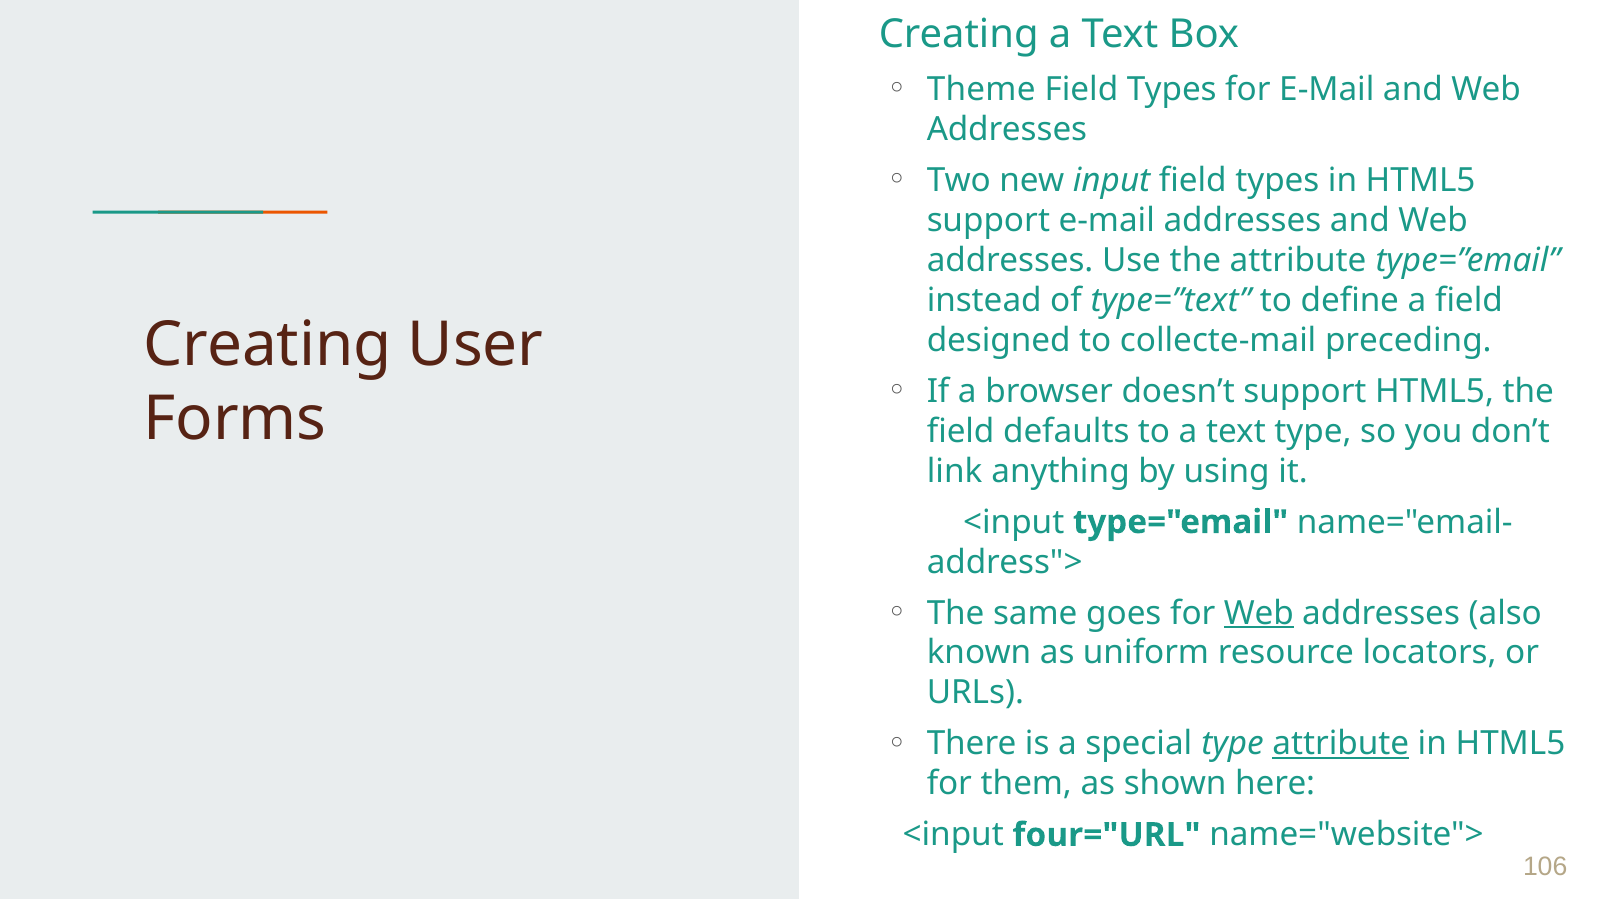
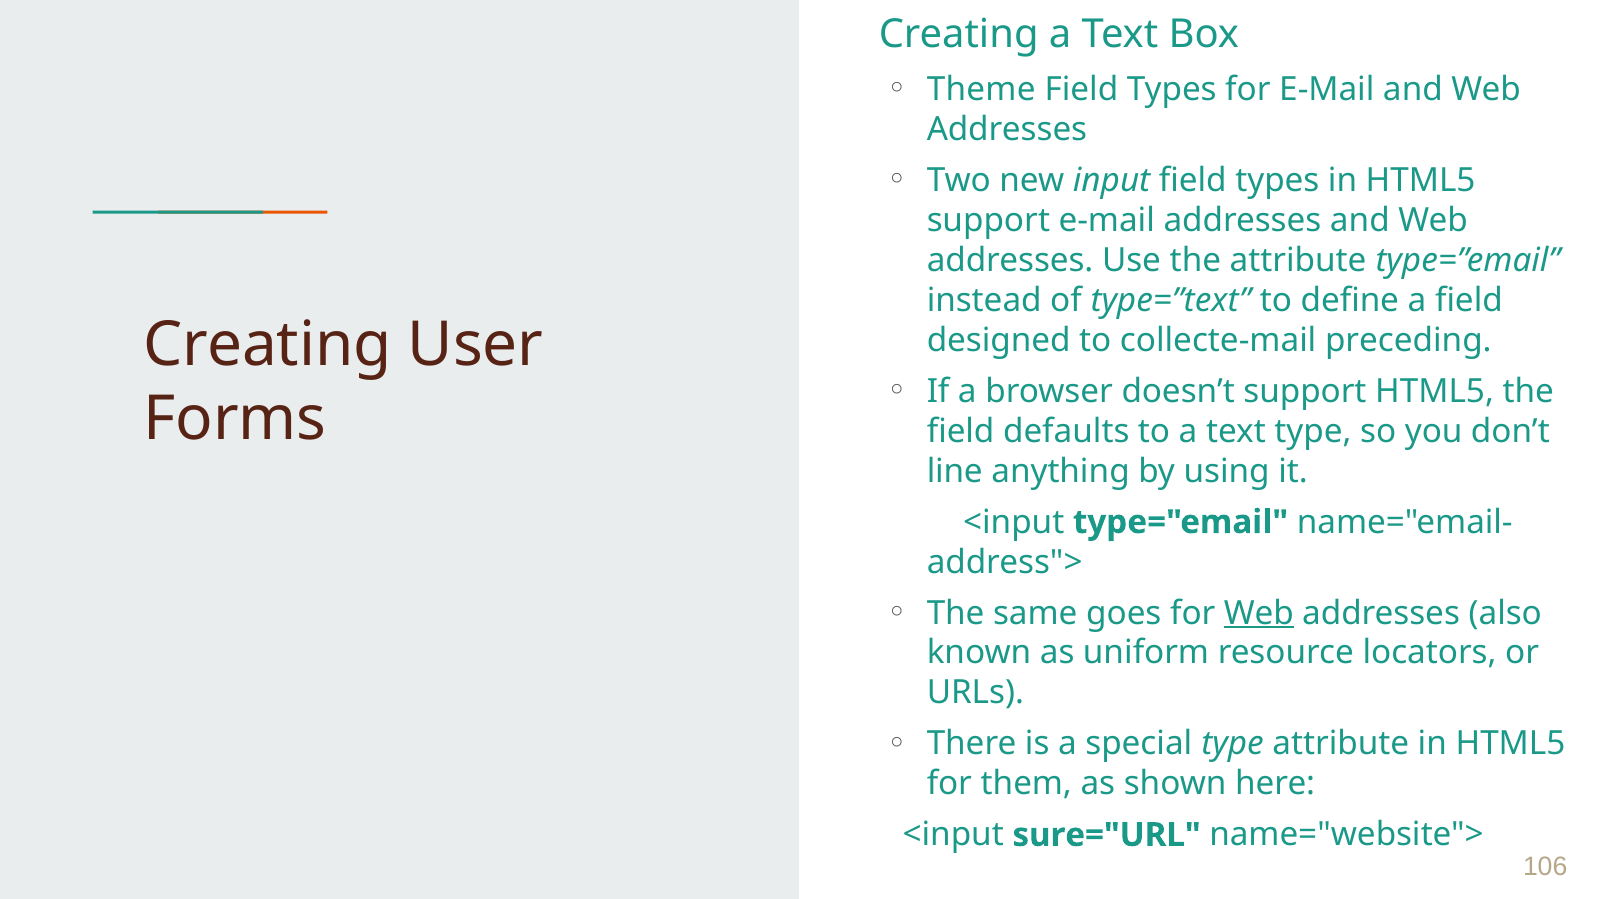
link: link -> line (955, 471)
attribute underline: present -> none (1341, 744)
four="URL: four="URL -> sure="URL (1107, 835)
